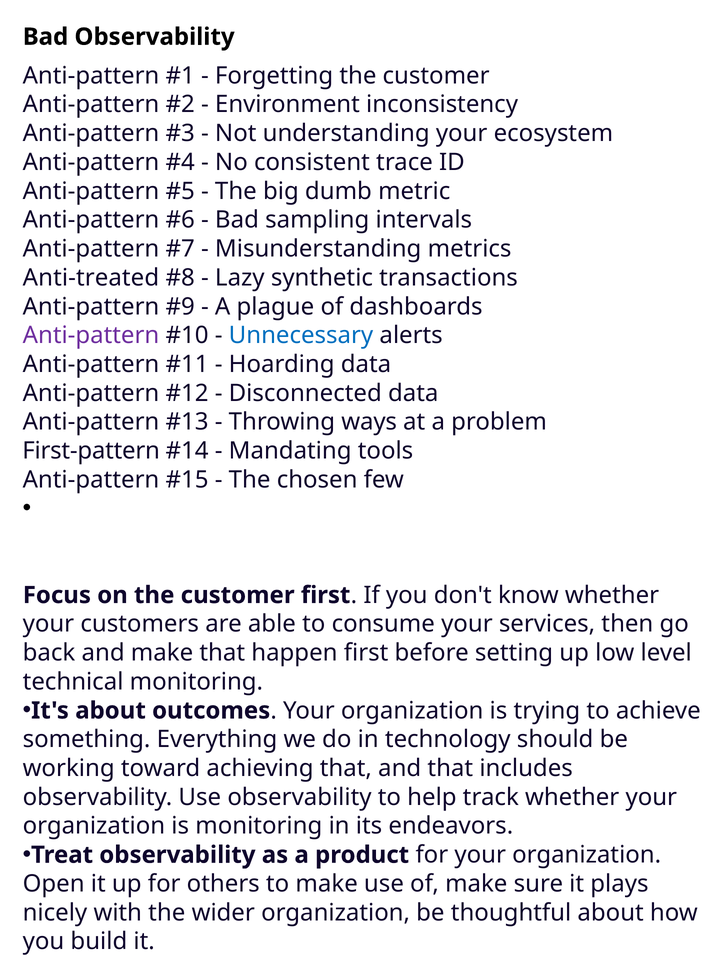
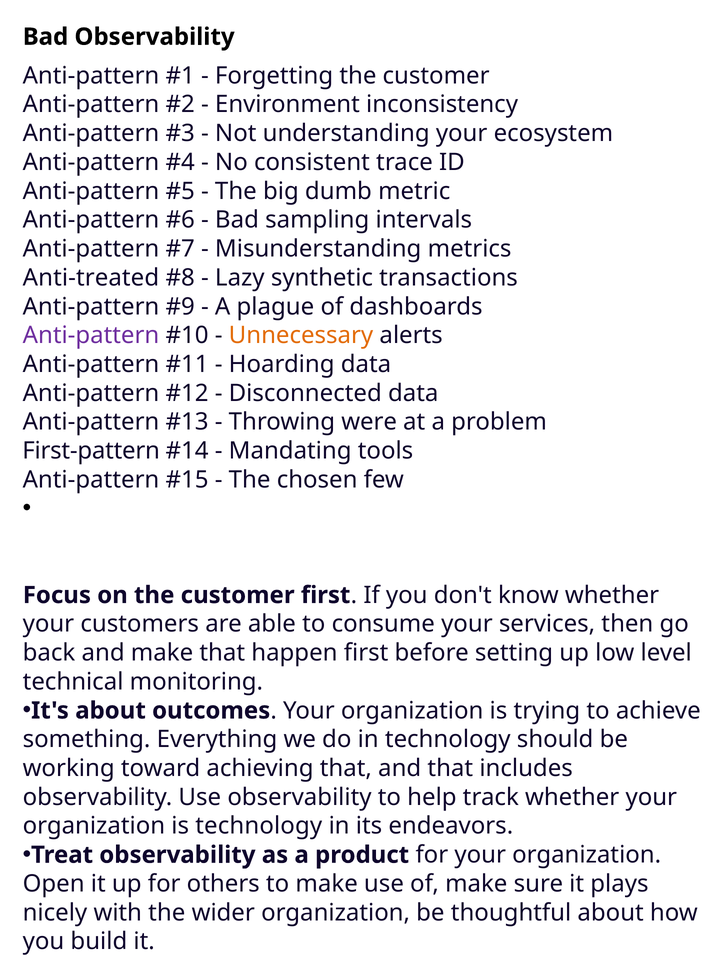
Unnecessary colour: blue -> orange (301, 335)
ways: ways -> were (369, 422)
is monitoring: monitoring -> technology (259, 825)
